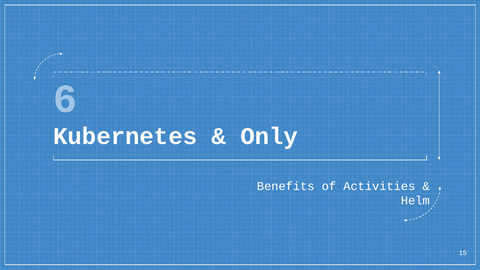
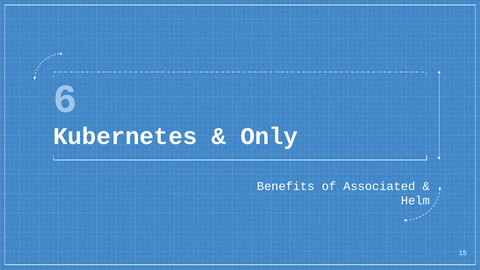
Activities: Activities -> Associated (379, 186)
